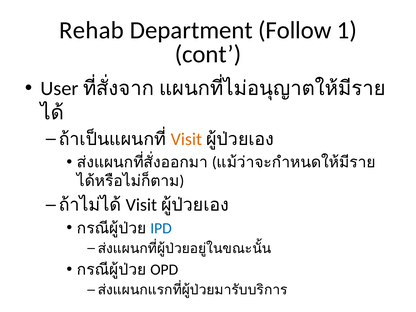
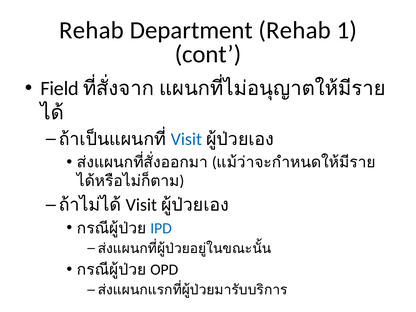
Department Follow: Follow -> Rehab (295, 30)
User: User -> Field (60, 88)
Visit colour: orange -> blue (186, 139)
